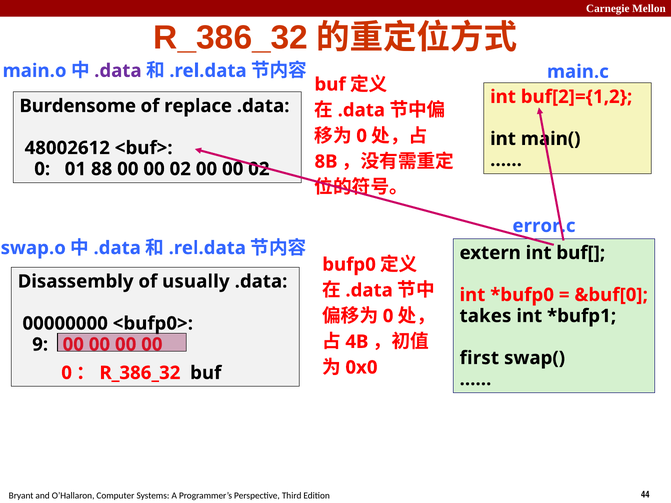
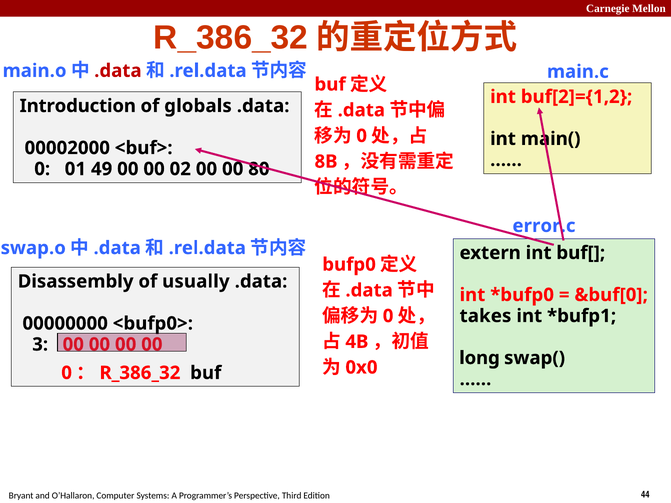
.data colour: purple -> red (118, 71)
Burdensome: Burdensome -> Introduction (78, 106)
replace: replace -> globals (198, 106)
48002612: 48002612 -> 00002000 (67, 148)
88: 88 -> 49 (102, 169)
02 00 00 02: 02 -> 80 (259, 169)
9: 9 -> 3 (40, 345)
first: first -> long (479, 358)
